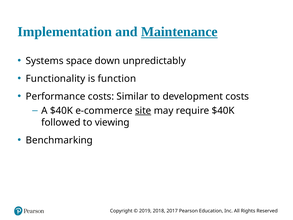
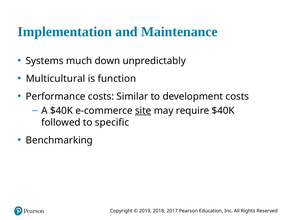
Maintenance underline: present -> none (179, 32)
space: space -> much (79, 61)
Functionality: Functionality -> Multicultural (56, 79)
viewing: viewing -> specific (112, 122)
